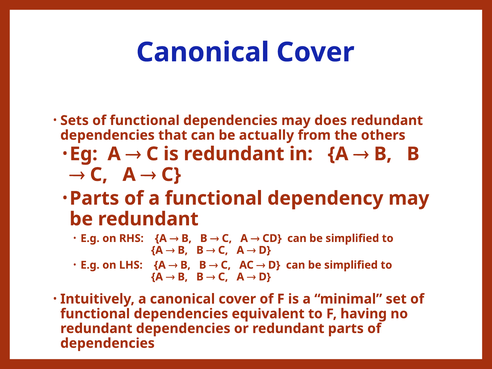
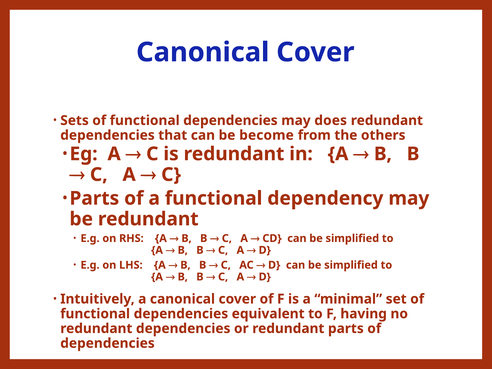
actually: actually -> become (266, 135)
